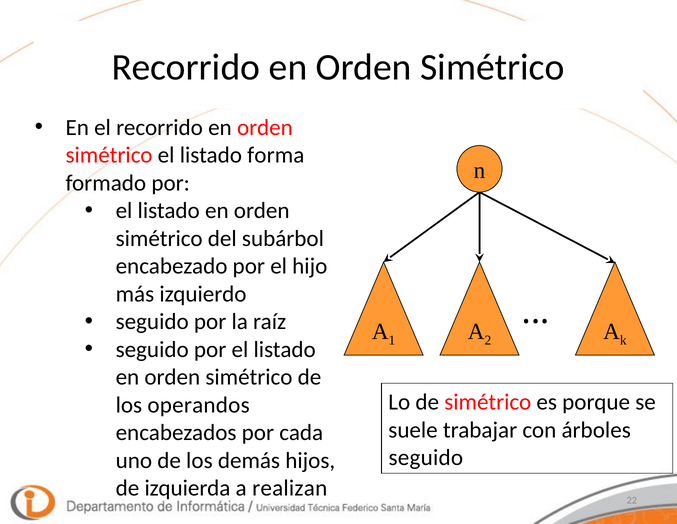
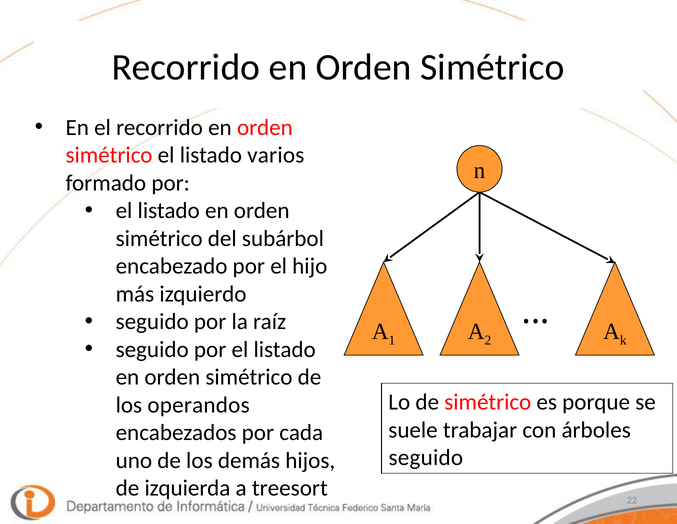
forma: forma -> varios (276, 155)
realizan: realizan -> treesort (290, 488)
